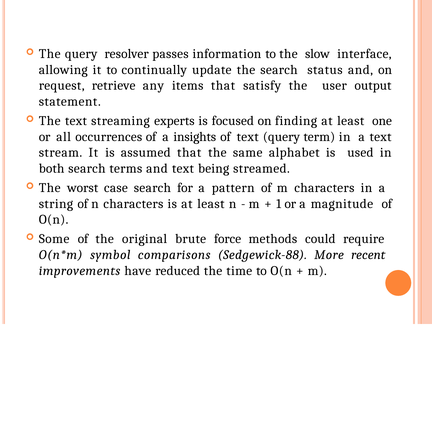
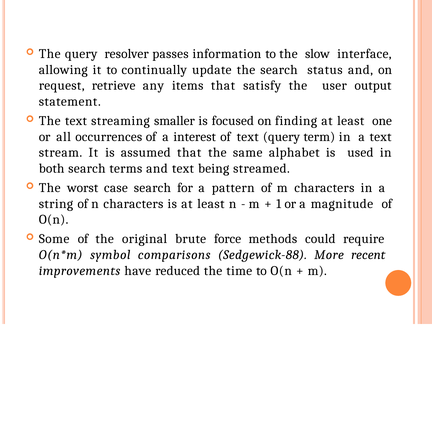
experts: experts -> smaller (174, 121)
insights: insights -> interest (195, 137)
